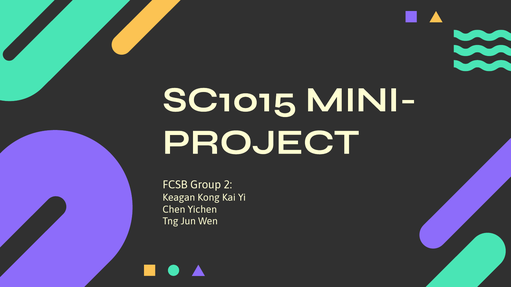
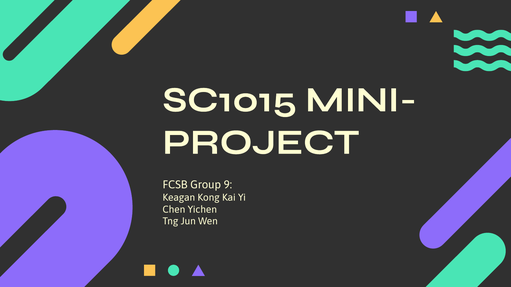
2: 2 -> 9 (228, 185)
